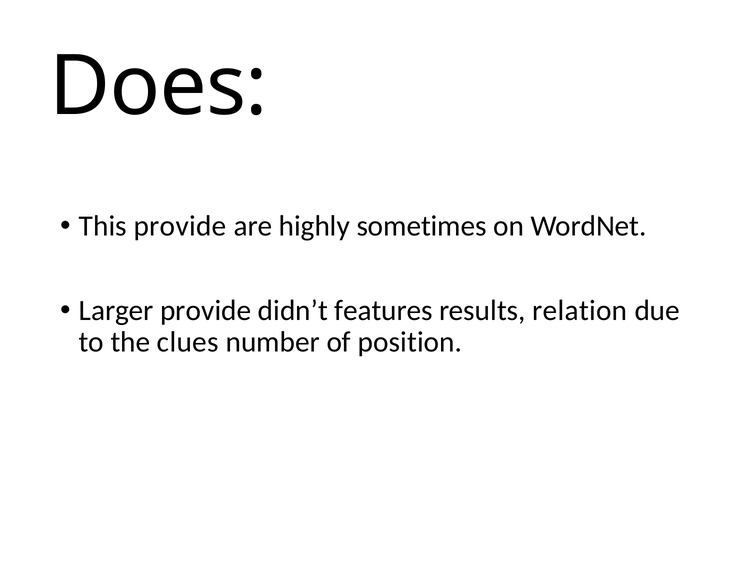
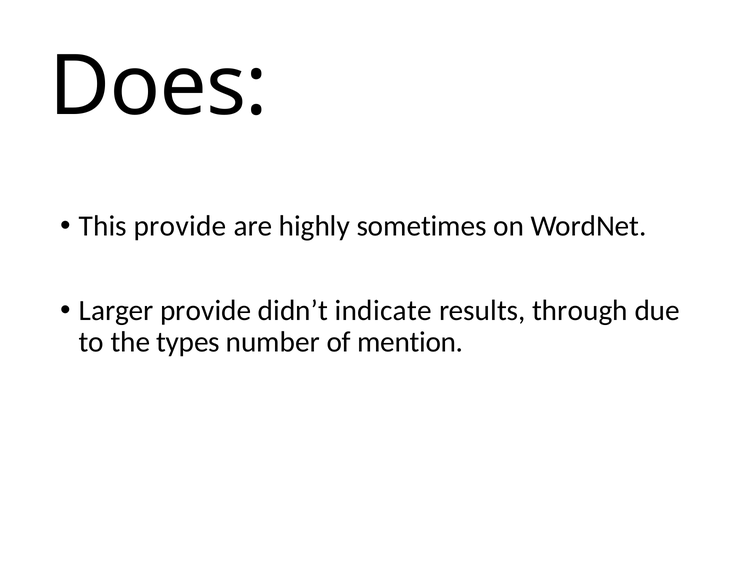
features: features -> indicate (383, 310)
relation: relation -> through (580, 310)
clues: clues -> types (188, 342)
position: position -> mention (410, 342)
